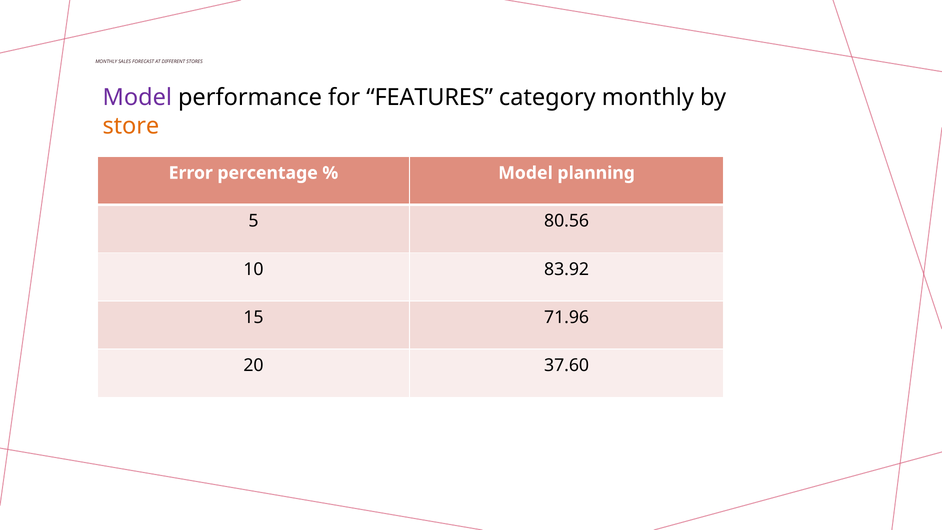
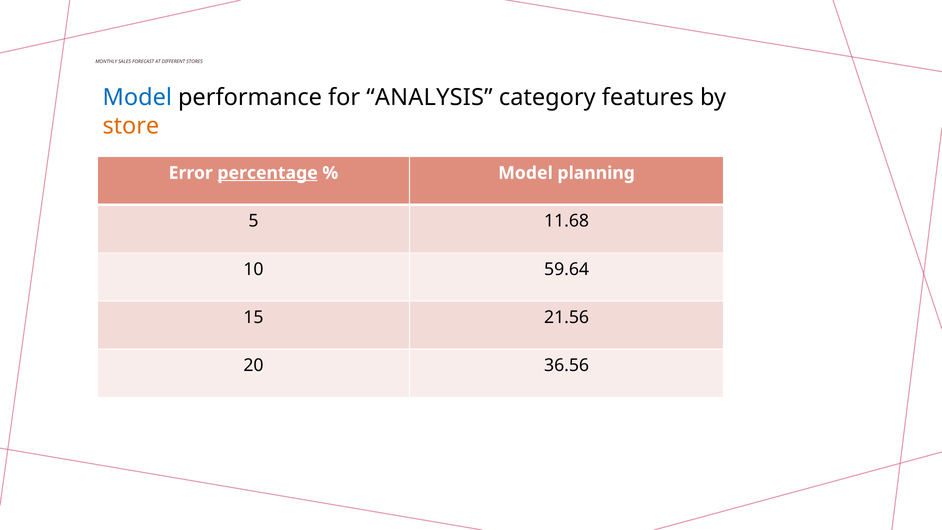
Model colour: purple -> blue (137, 98)
FEATURES: FEATURES -> ANALYSIS (429, 98)
category monthly: monthly -> features (648, 98)
percentage underline: none -> present (268, 173)
80.56: 80.56 -> 11.68 (567, 221)
83.92: 83.92 -> 59.64 (567, 269)
71.96: 71.96 -> 21.56 (567, 317)
37.60: 37.60 -> 36.56 (567, 366)
